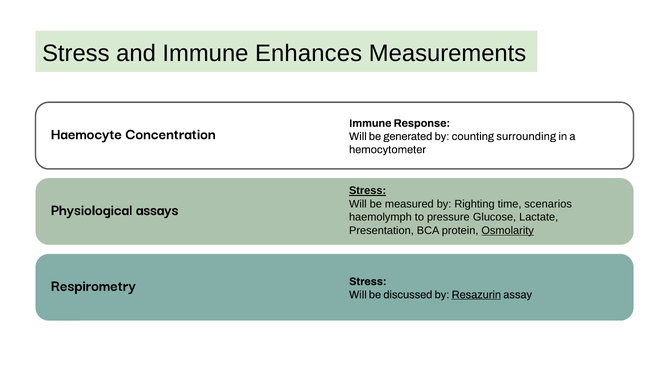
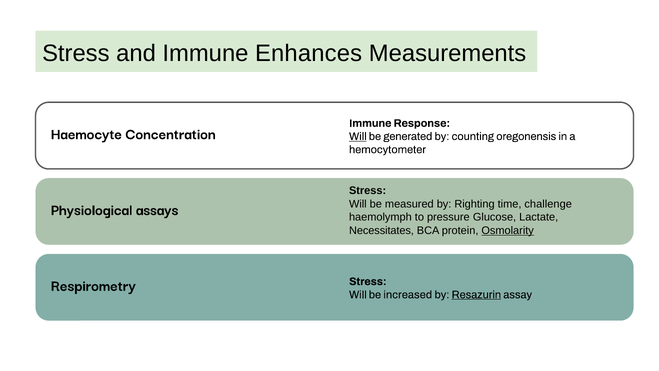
Will underline: none -> present (358, 136)
surrounding: surrounding -> oregonensis (526, 136)
Stress underline: present -> none (368, 191)
scenarios: scenarios -> challenge (548, 204)
Presentation: Presentation -> Necessitates (381, 230)
discussed: discussed -> increased (408, 294)
